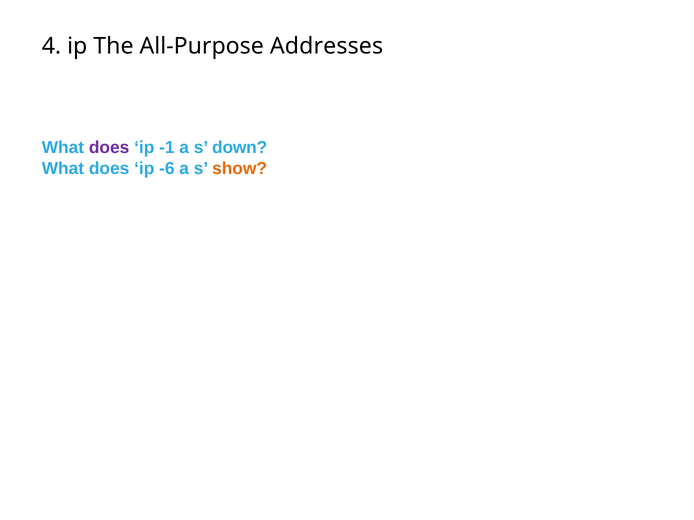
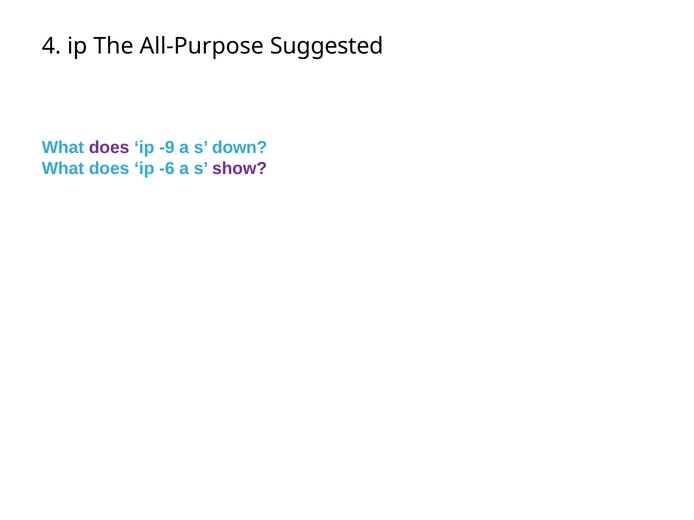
Addresses: Addresses -> Suggested (327, 46)
-1: -1 -> -9 (167, 148)
show colour: orange -> purple (240, 169)
